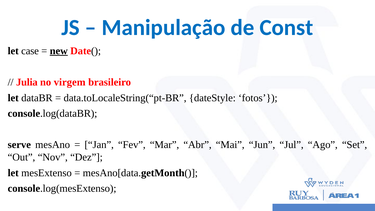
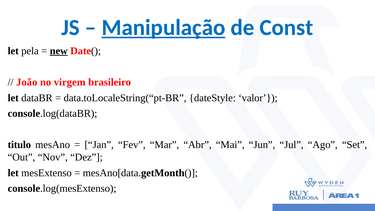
Manipulação underline: none -> present (163, 28)
case: case -> pela (30, 51)
Julia: Julia -> João (27, 82)
fotos: fotos -> valor (258, 98)
serve: serve -> titulo (19, 145)
